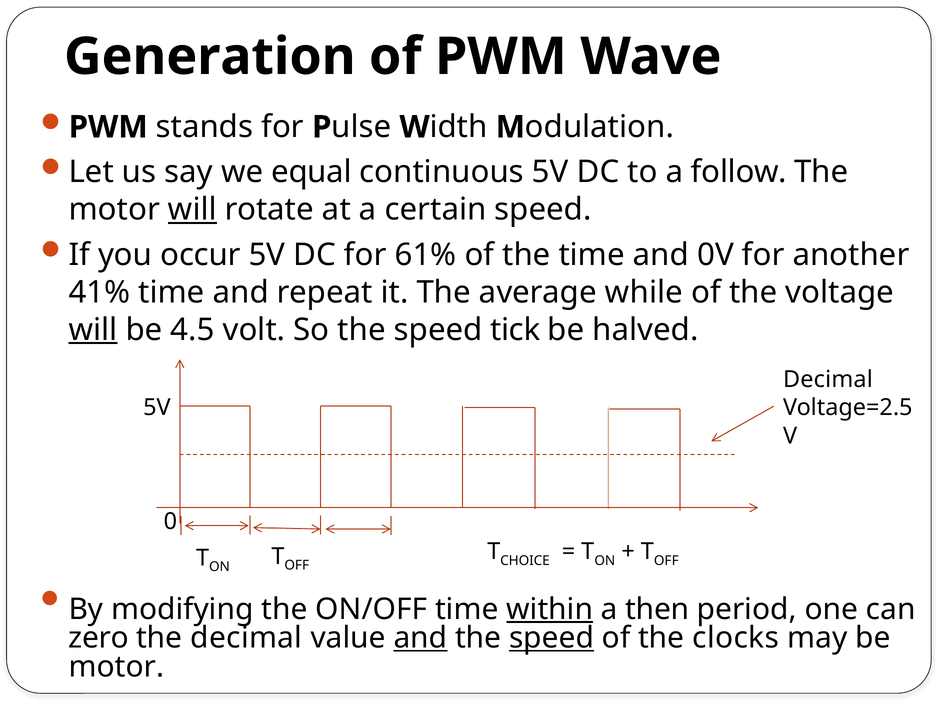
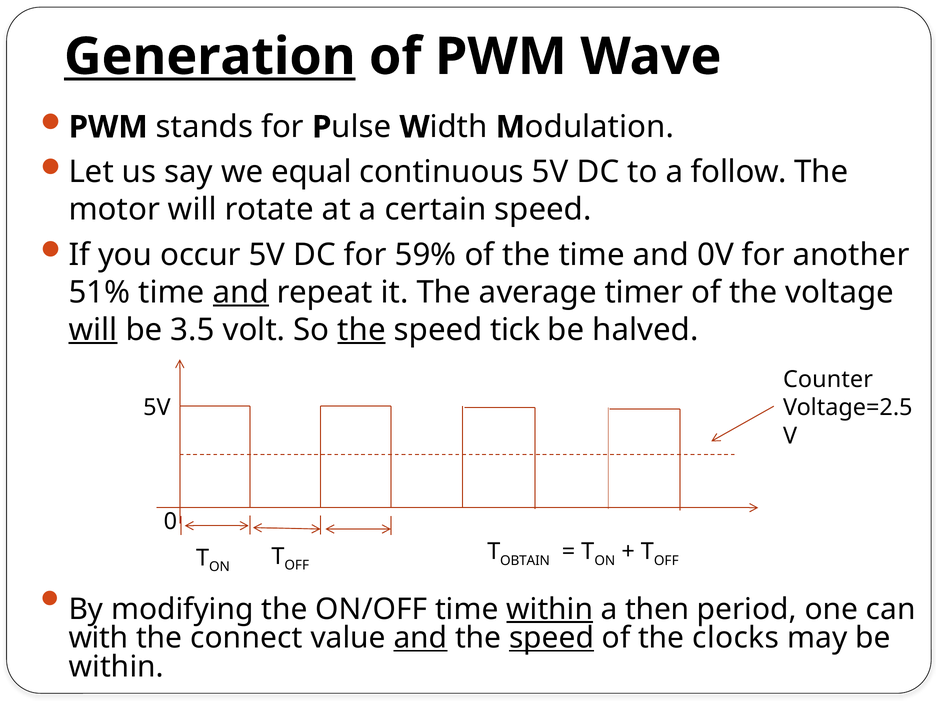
Generation underline: none -> present (210, 57)
will underline: present -> none (192, 210)
61%: 61% -> 59% (426, 255)
41%: 41% -> 51% (99, 292)
and underline: none -> present (241, 292)
while: while -> timer (644, 292)
4.5: 4.5 -> 3.5 (192, 330)
the underline: none -> present (362, 330)
Decimal: Decimal -> Counter (828, 380)
CHOICE: CHOICE -> OBTAIN (525, 561)
zero: zero -> with (99, 638)
the decimal: decimal -> connect (246, 638)
motor: motor -> within (116, 667)
